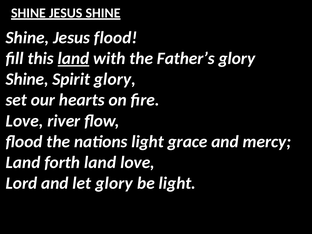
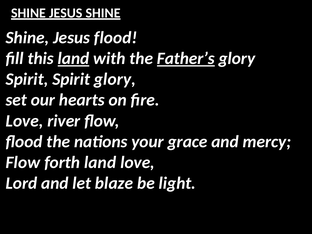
Father’s underline: none -> present (186, 58)
Shine: Shine -> Spirit (27, 79)
nations light: light -> your (148, 142)
Land: Land -> Flow (23, 162)
let glory: glory -> blaze (114, 183)
